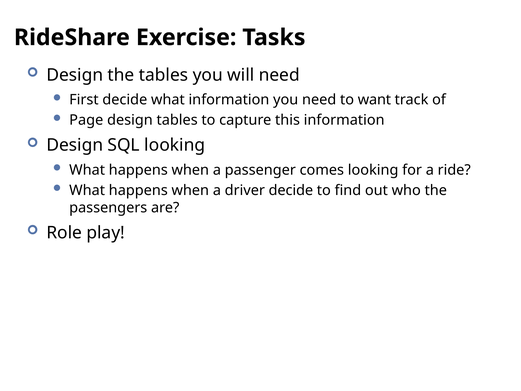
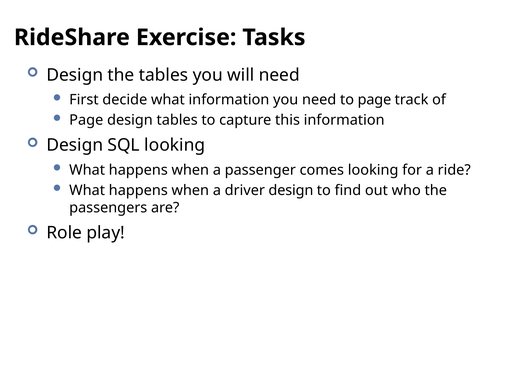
to want: want -> page (374, 100)
driver decide: decide -> design (291, 190)
